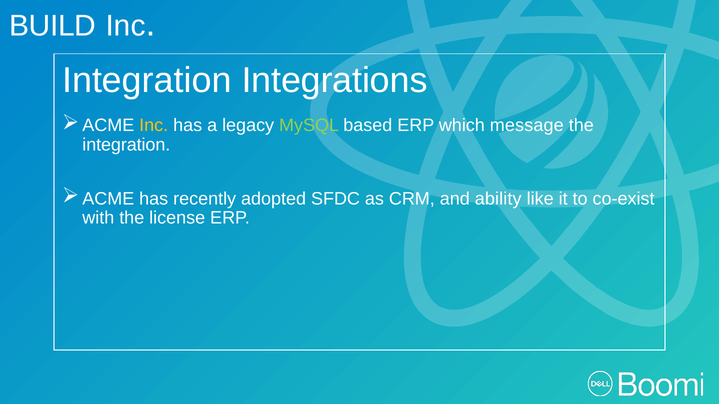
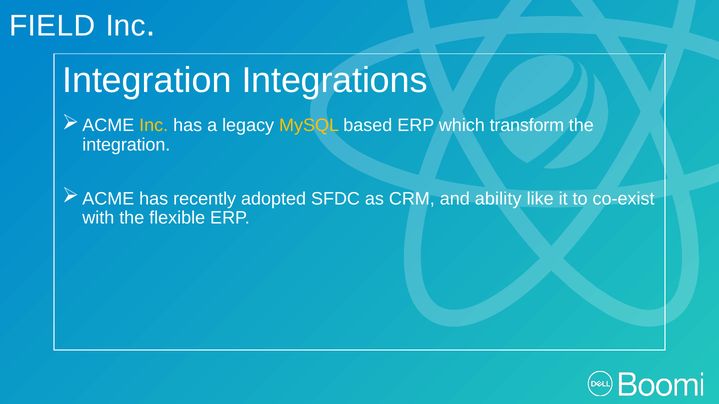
BUILD: BUILD -> FIELD (52, 26)
MySQL colour: light green -> yellow (309, 126)
message: message -> transform (527, 126)
license: license -> flexible (177, 218)
